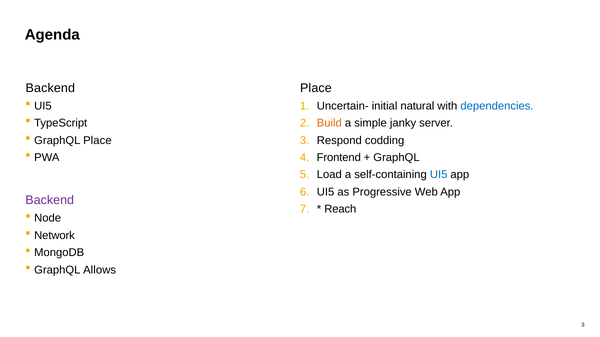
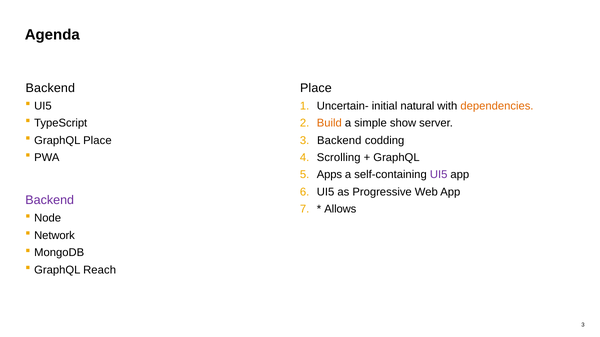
dependencies colour: blue -> orange (497, 106)
janky: janky -> show (403, 123)
Respond: Respond -> Backend (339, 140)
Frontend: Frontend -> Scrolling (339, 158)
Load: Load -> Apps (329, 175)
UI5 colour: blue -> purple (439, 175)
Reach: Reach -> Allows (340, 209)
Allows: Allows -> Reach (100, 270)
